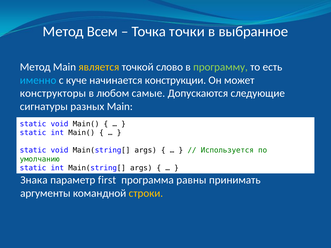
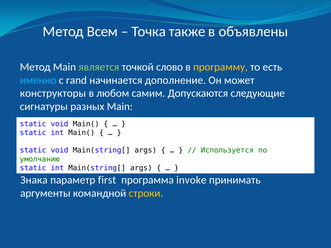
точки: точки -> также (187, 32)
выбранное: выбранное -> объявлены (253, 32)
является colour: yellow -> light green (99, 67)
программу colour: light green -> yellow (220, 67)
куче: куче -> rand (76, 80)
конструкции: конструкции -> дополнение (175, 80)
самые: самые -> самим (148, 93)
равны: равны -> invoke (191, 180)
